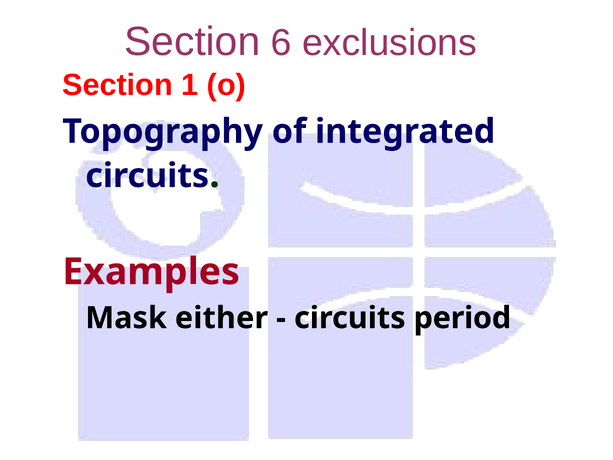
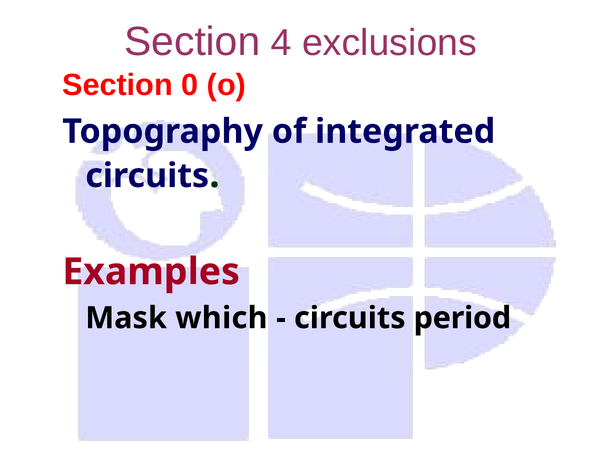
6: 6 -> 4 (281, 43)
1: 1 -> 0 (190, 85)
either: either -> which (221, 318)
